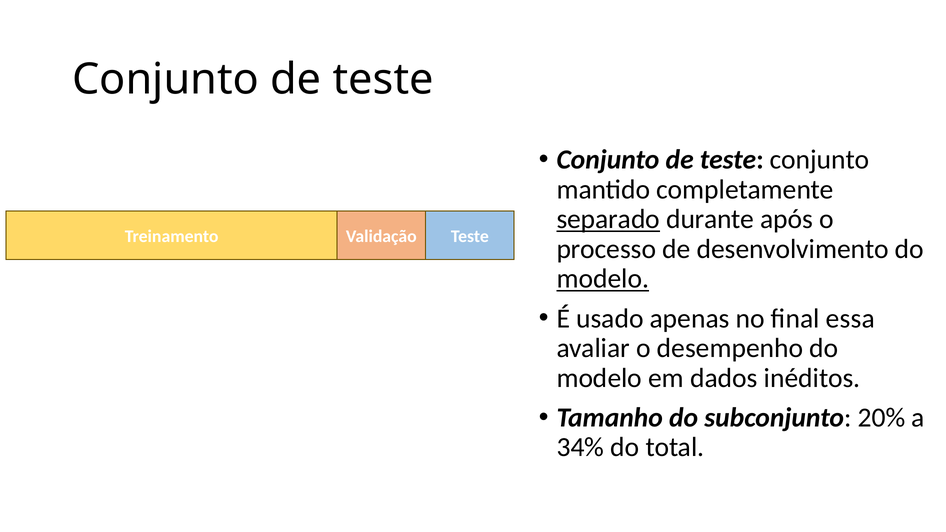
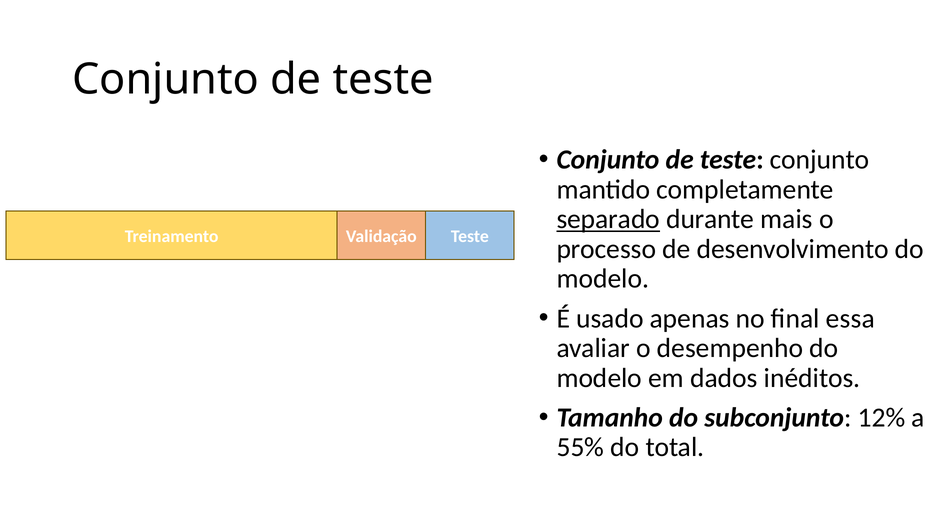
após: após -> mais (787, 219)
modelo underline: present -> none (603, 279)
20%: 20% -> 12% (882, 418)
34%: 34% -> 55% (580, 447)
